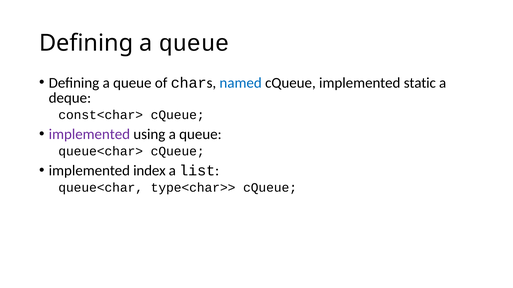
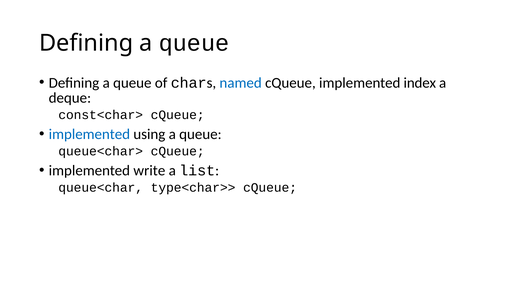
static: static -> index (420, 83)
implemented colour: purple -> blue (89, 135)
index: index -> write (149, 171)
